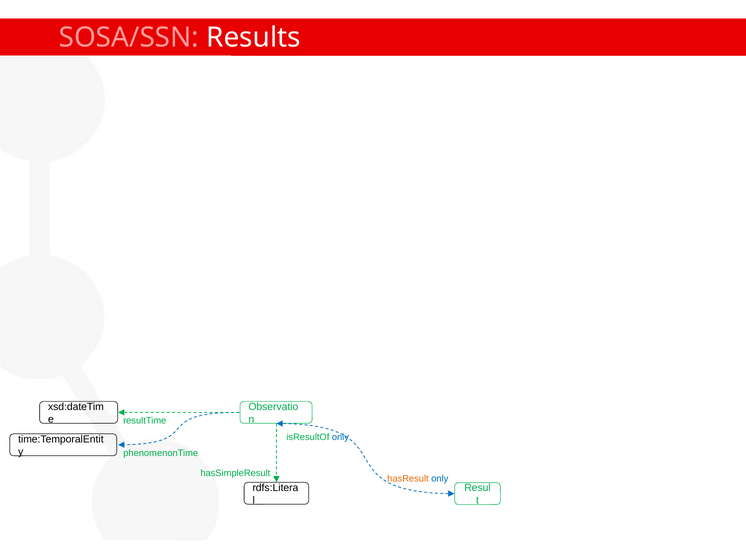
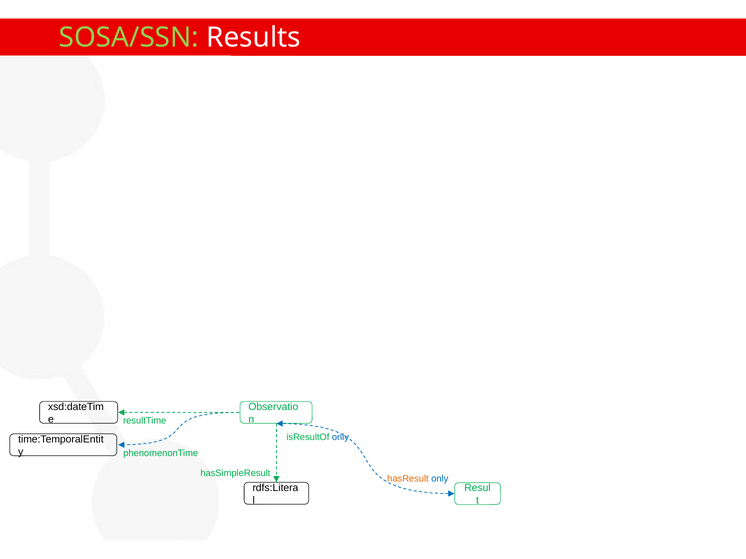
SOSA/SSN colour: pink -> light green (129, 37)
